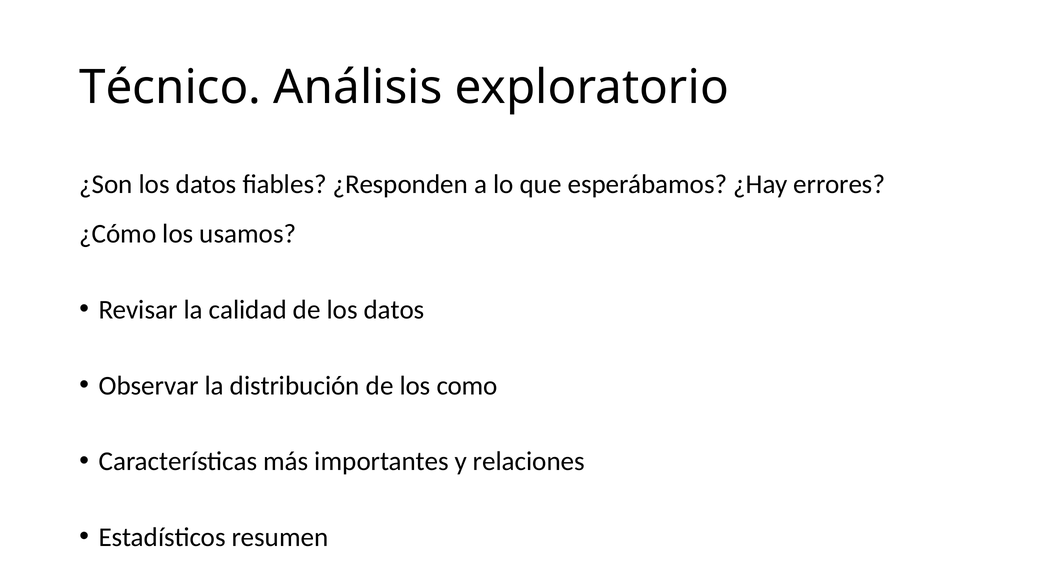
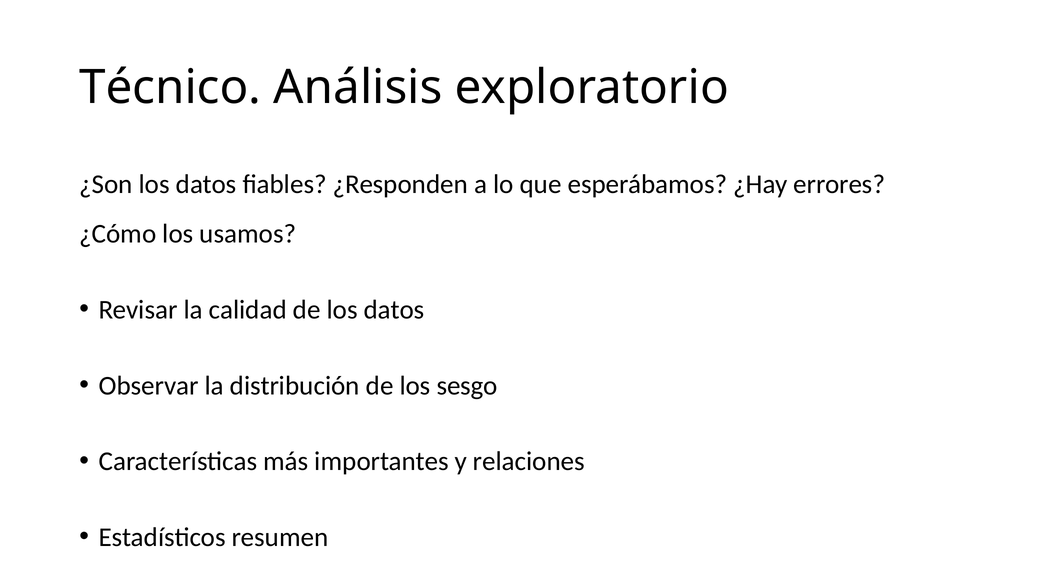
como: como -> sesgo (467, 386)
